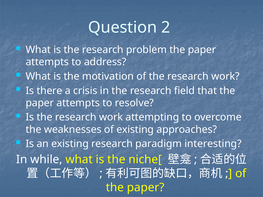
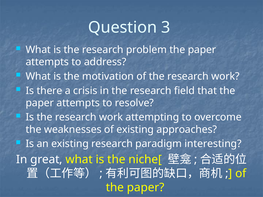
2: 2 -> 3 (166, 27)
while: while -> great (46, 160)
